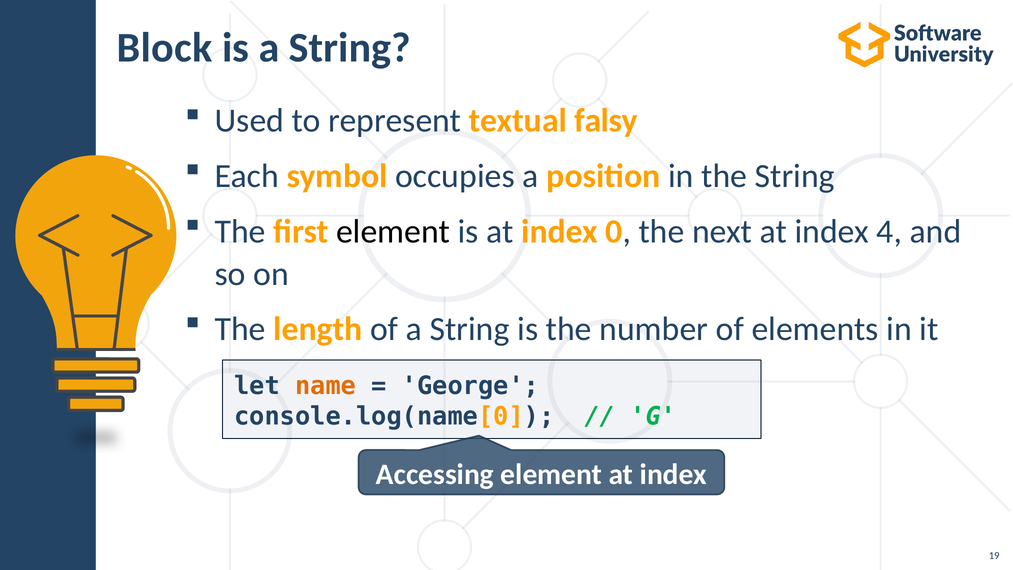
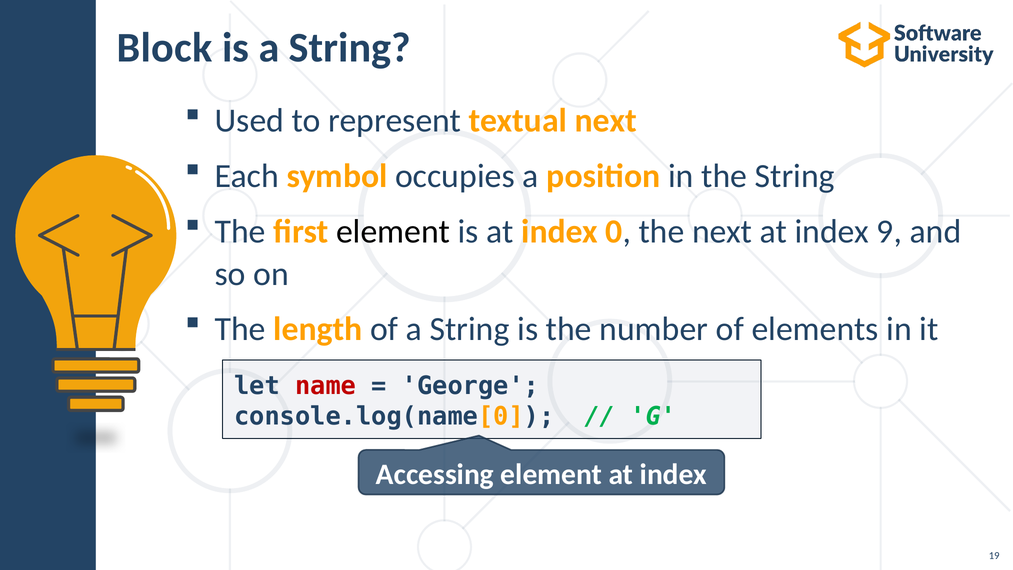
textual falsy: falsy -> next (606, 121)
4: 4 -> 9 (889, 231)
name colour: orange -> red (326, 386)
